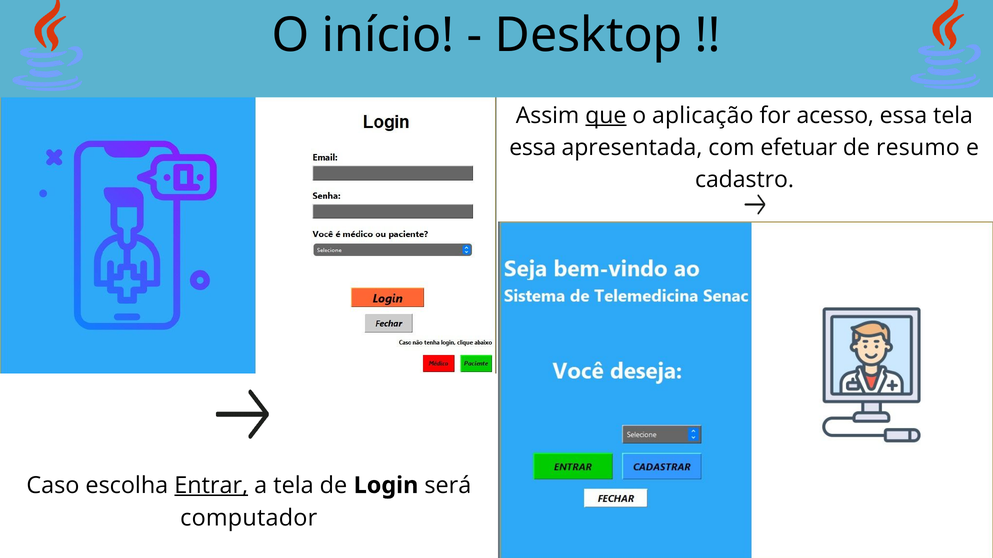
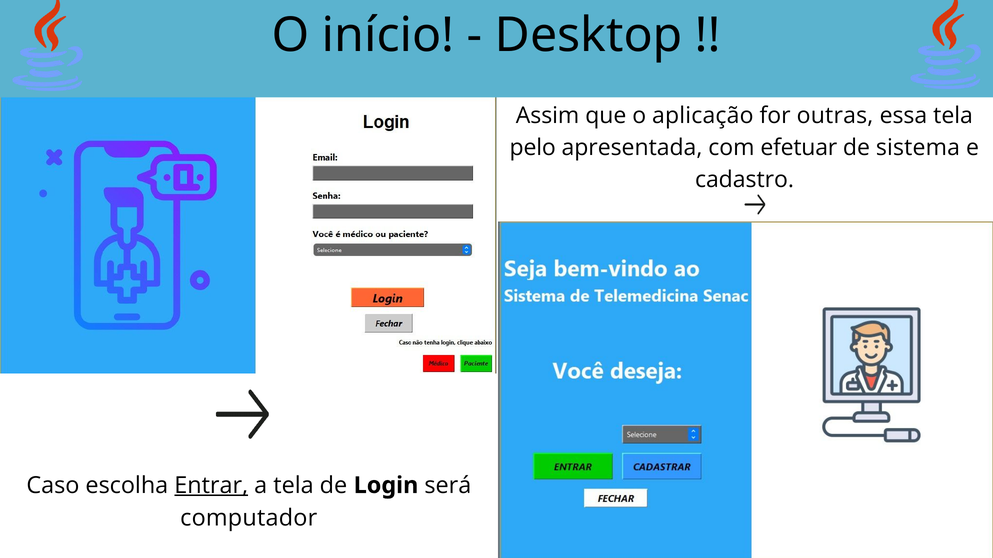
que underline: present -> none (606, 116)
acesso: acesso -> outras (835, 116)
essa: essa -> pelo (533, 148)
resumo: resumo -> sistema (918, 148)
